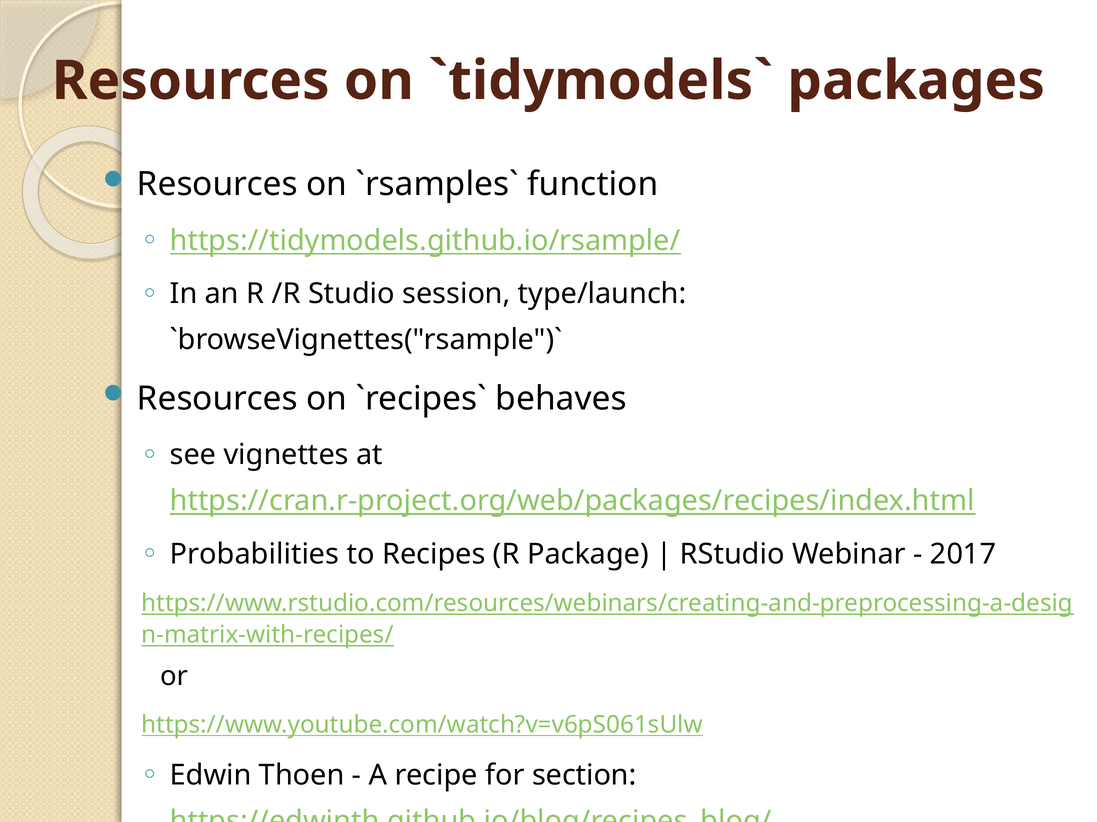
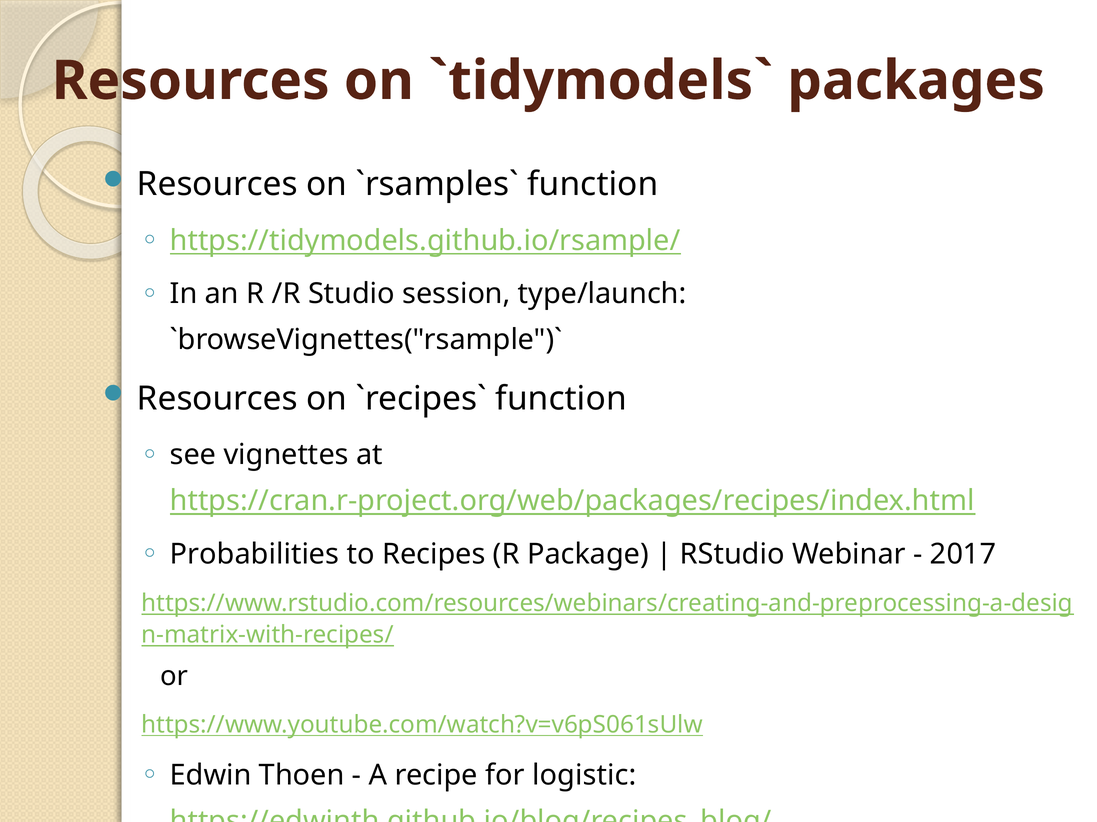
behaves: behaves -> function (561, 399)
section: section -> logistic (584, 776)
